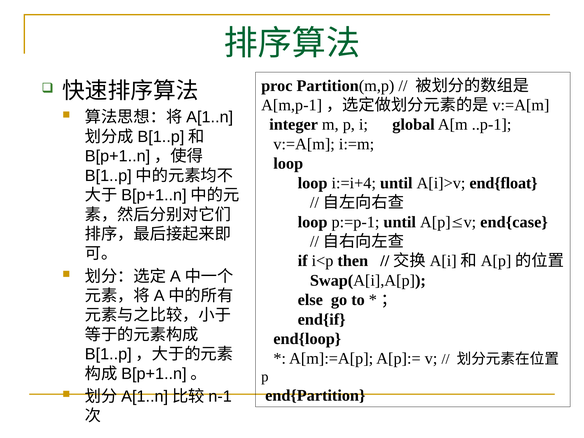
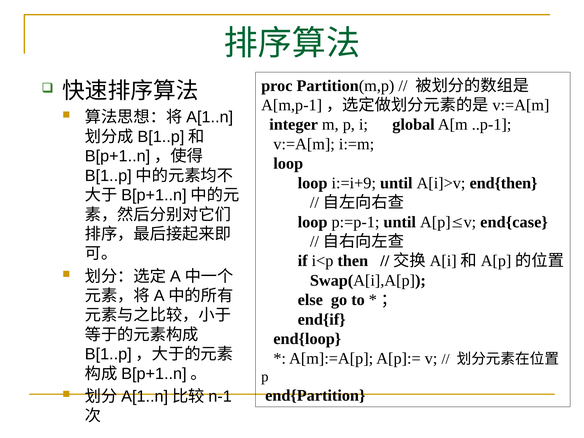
i:=i+4: i:=i+4 -> i:=i+9 (354, 183)
end{float: end{float -> end{then (504, 183)
